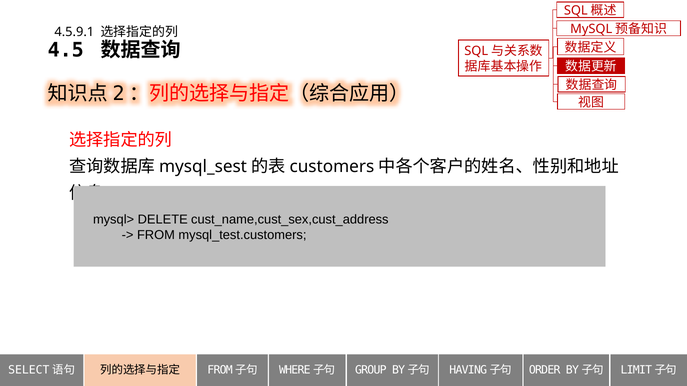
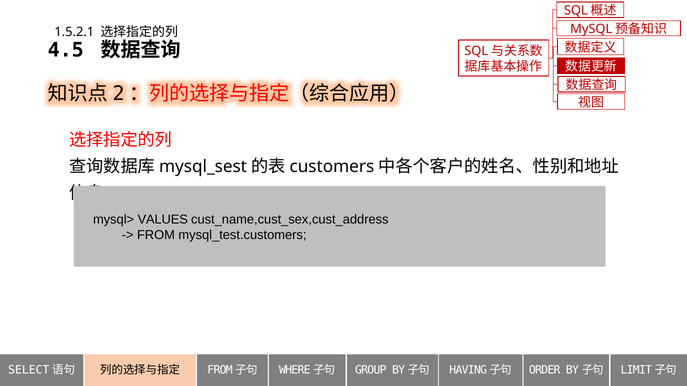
4.5.9.1: 4.5.9.1 -> 1.5.2.1 (74, 32)
DELETE: DELETE -> VALUES (163, 220)
